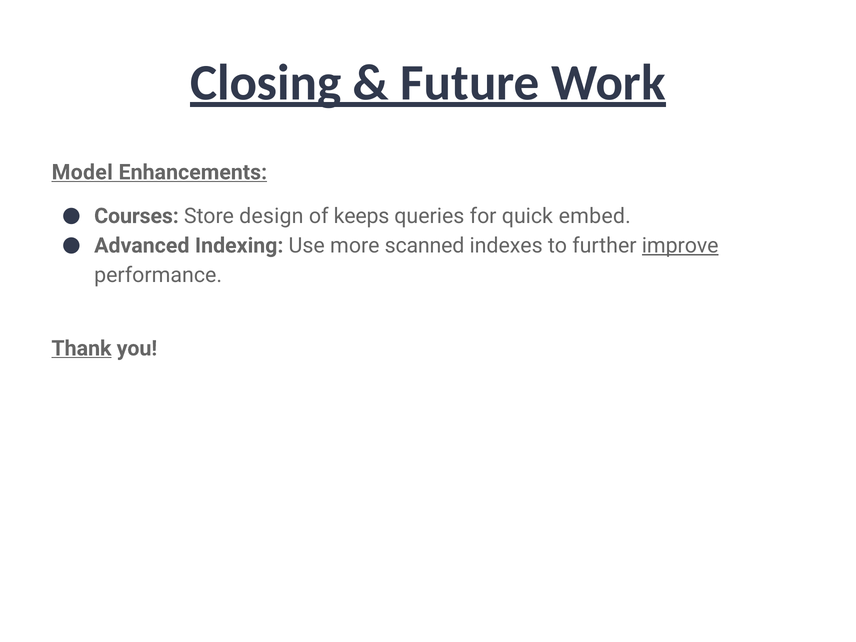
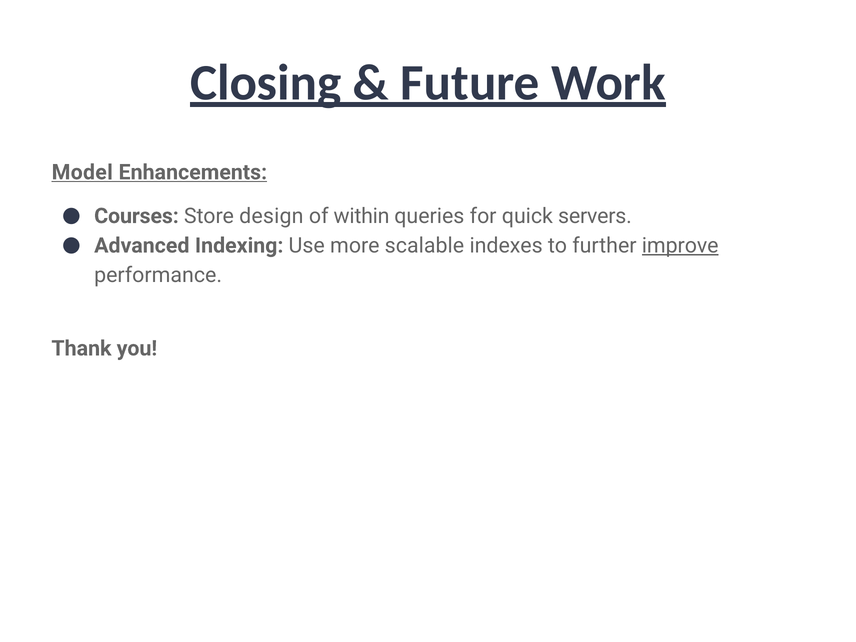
keeps: keeps -> within (362, 216)
embed: embed -> servers (595, 216)
scanned: scanned -> scalable (424, 246)
Thank underline: present -> none (81, 348)
